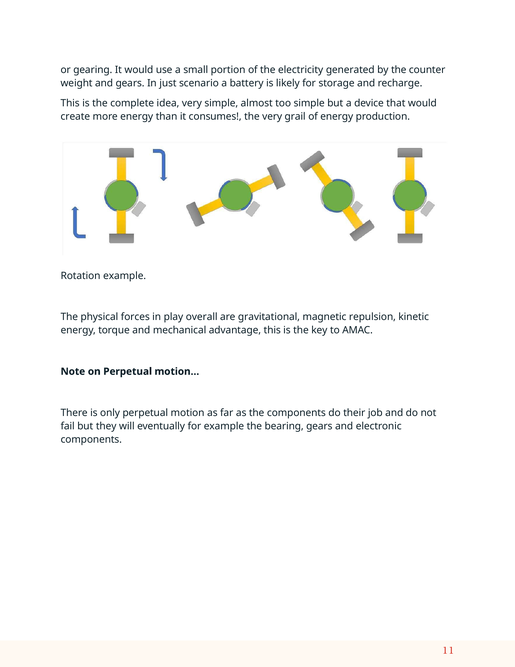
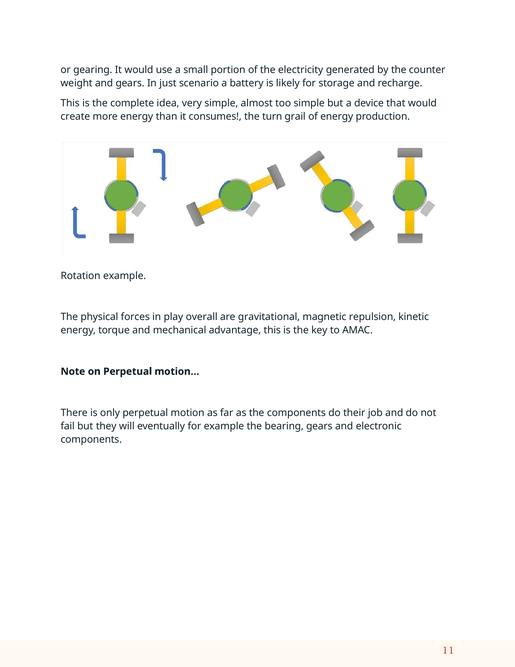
the very: very -> turn (272, 116)
